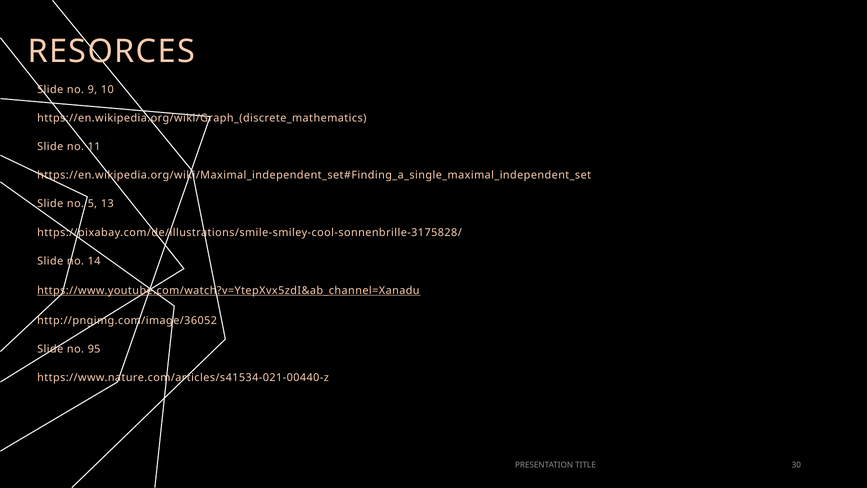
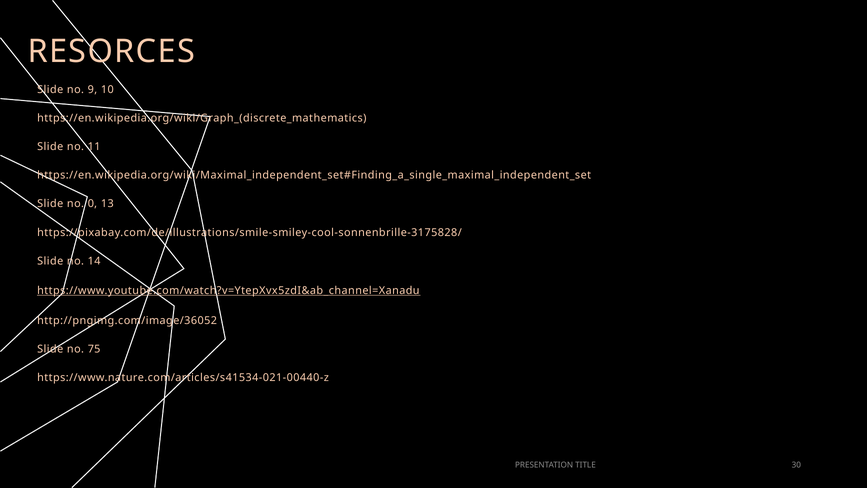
5: 5 -> 0 (92, 204)
95: 95 -> 75 (94, 349)
